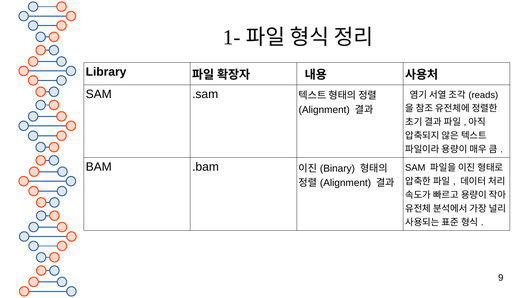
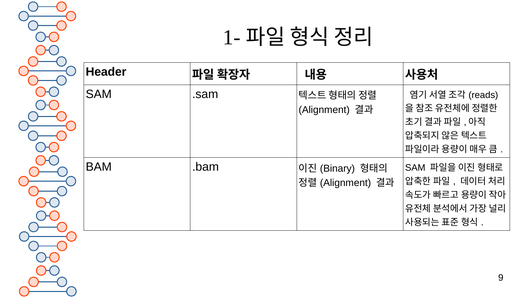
Library: Library -> Header (106, 72)
